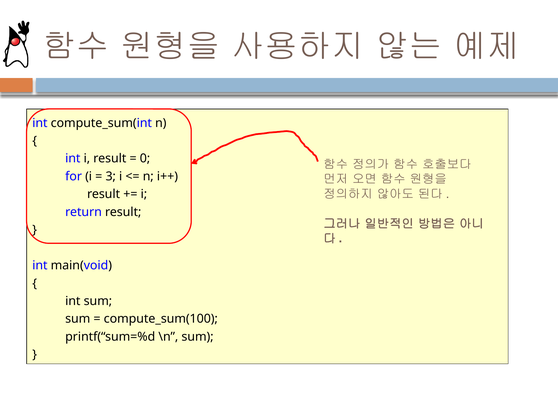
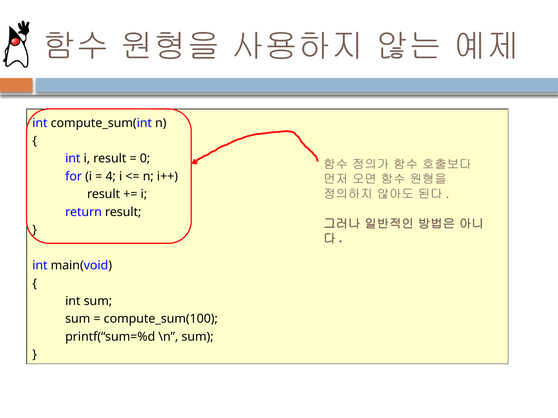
3: 3 -> 4 (111, 177)
